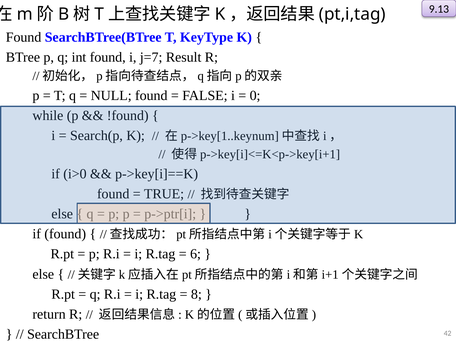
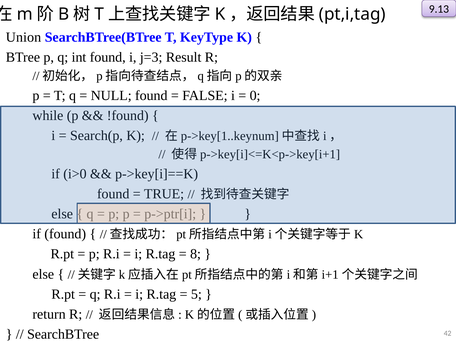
Found: Found -> Union (23, 37)
j=7: j=7 -> j=3 (151, 57)
6: 6 -> 8 (196, 254)
8: 8 -> 5 (196, 294)
